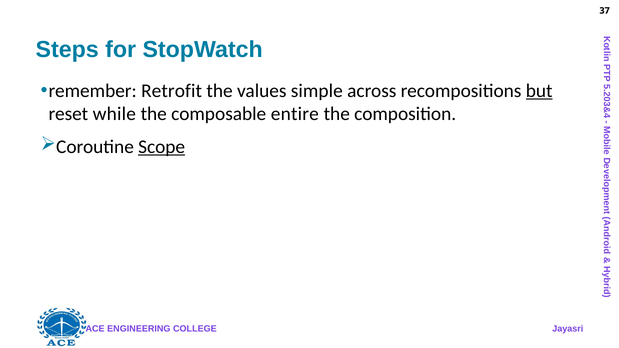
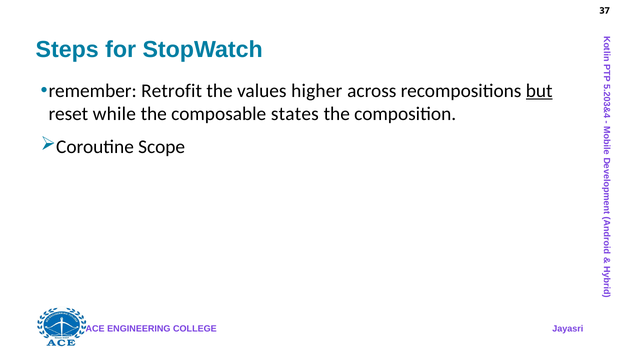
simple: simple -> higher (317, 91)
entire: entire -> states (295, 114)
Scope underline: present -> none (162, 147)
